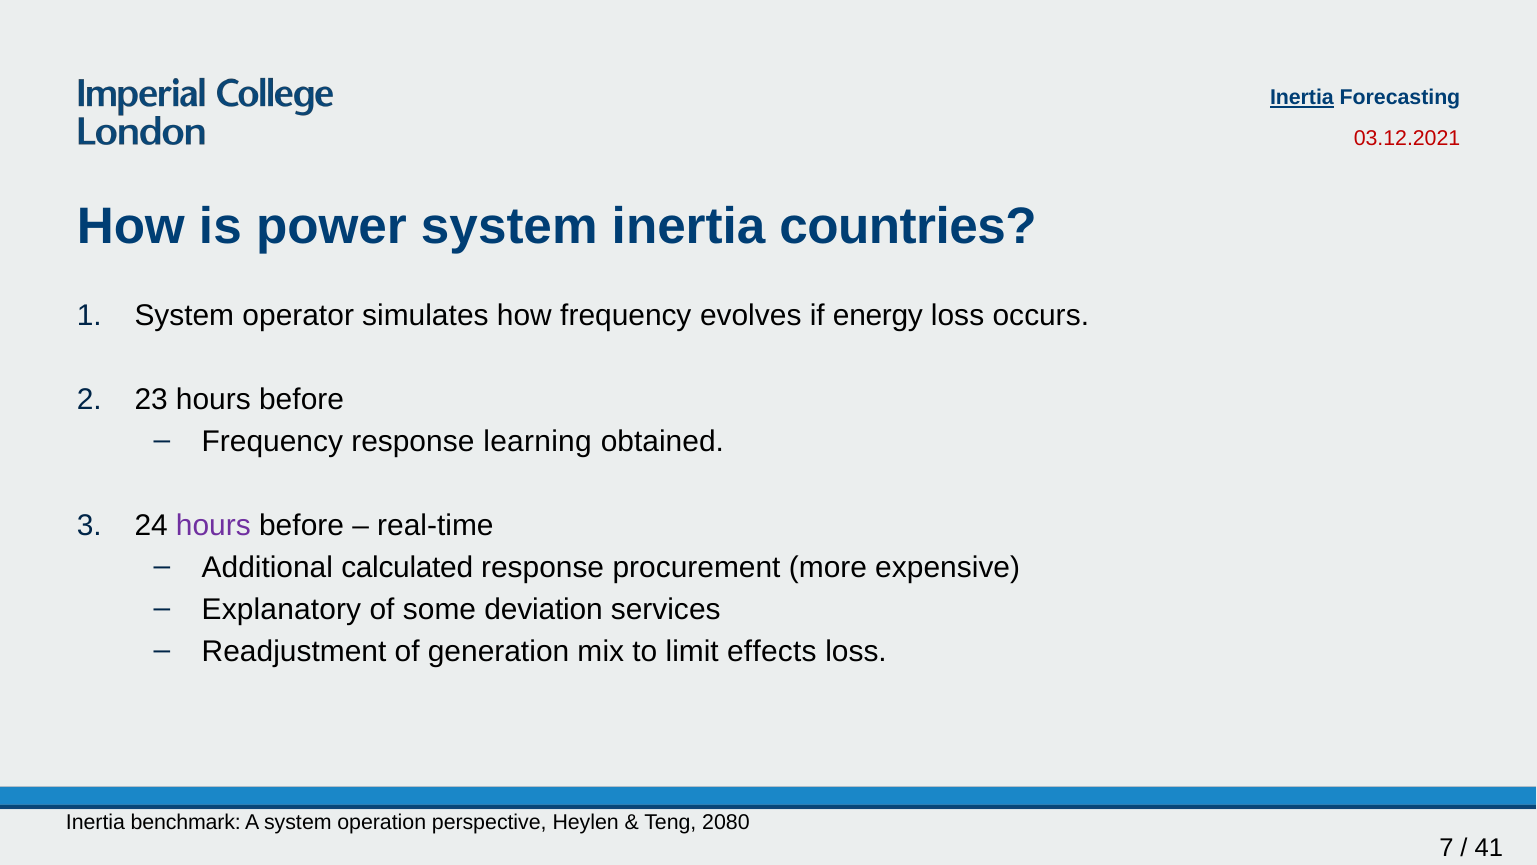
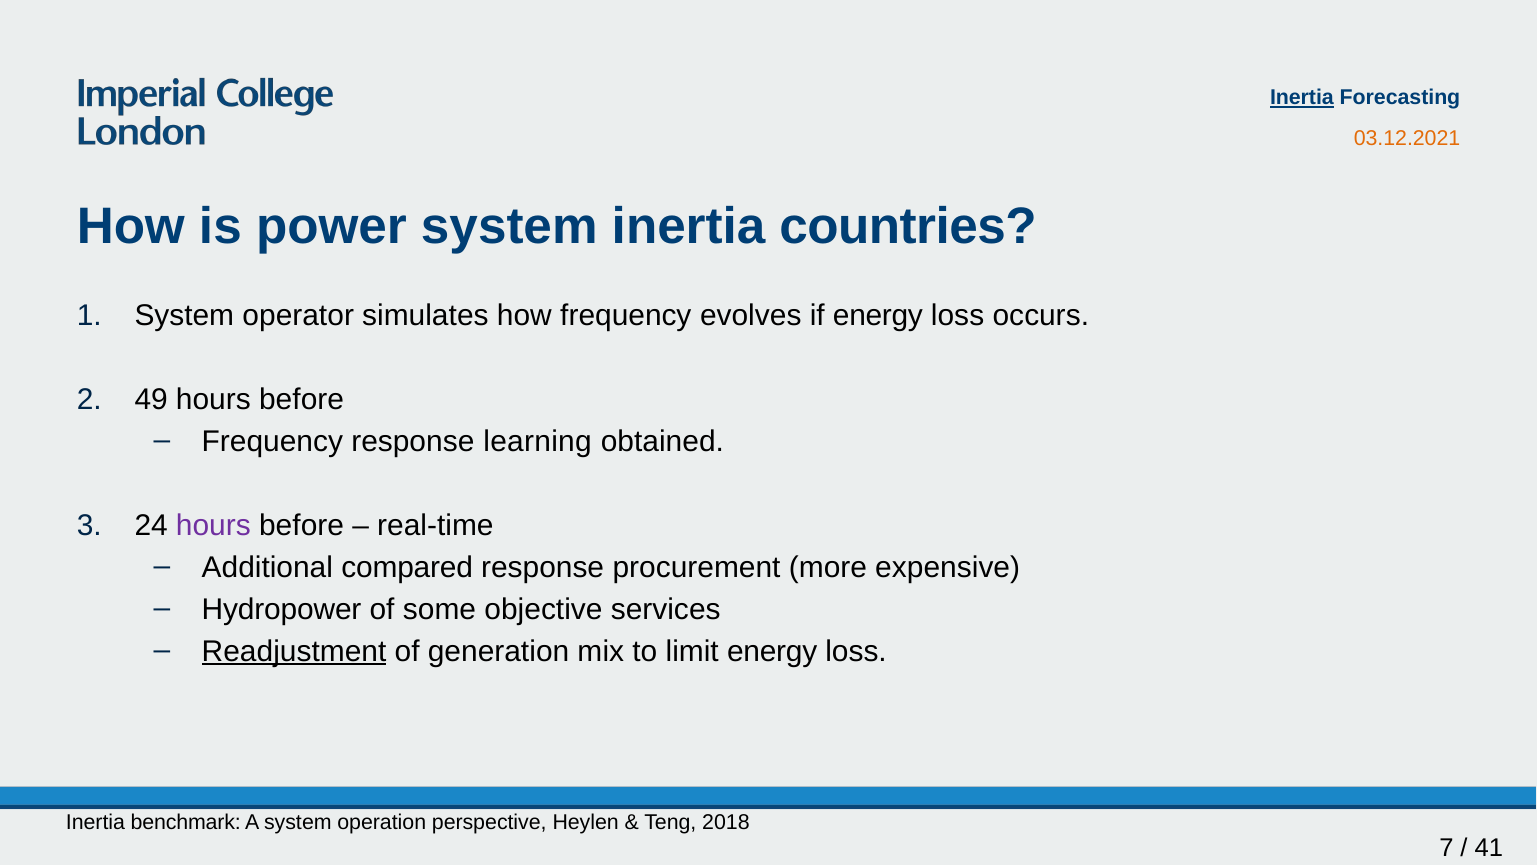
03.12.2021 colour: red -> orange (1407, 138)
23: 23 -> 49 (151, 400)
calculated: calculated -> compared (407, 567)
Explanatory: Explanatory -> Hydropower (282, 609)
deviation: deviation -> objective (543, 609)
Readjustment underline: none -> present (294, 651)
limit effects: effects -> energy (772, 651)
2080: 2080 -> 2018 (726, 822)
